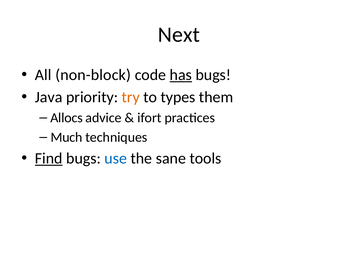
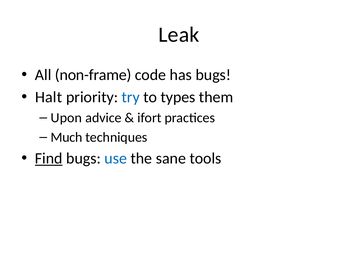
Next: Next -> Leak (179, 35)
non-block: non-block -> non-frame (93, 75)
has underline: present -> none (181, 75)
Java: Java -> Halt (49, 97)
try colour: orange -> blue (131, 97)
Allocs: Allocs -> Upon (66, 118)
